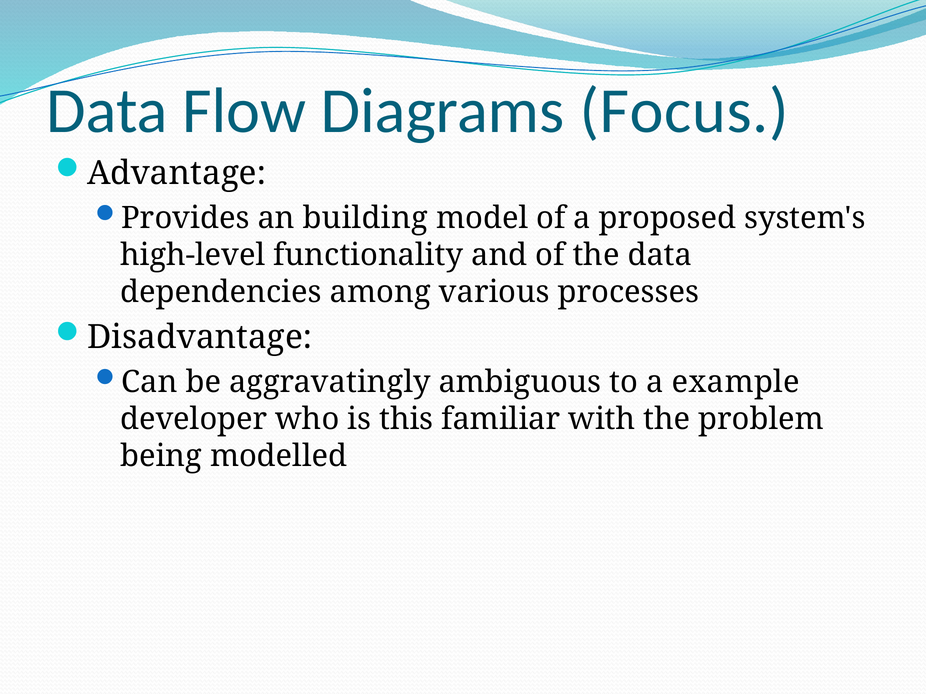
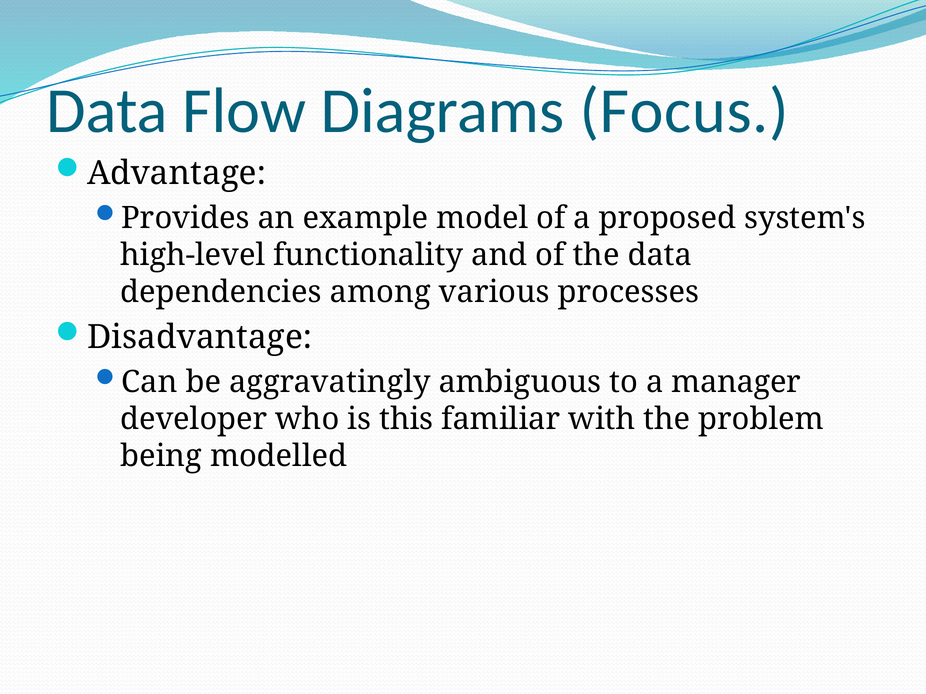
building: building -> example (365, 218)
example: example -> manager (736, 382)
